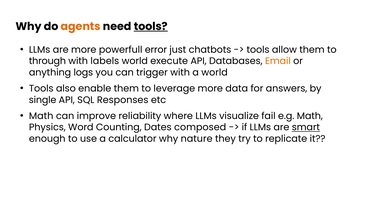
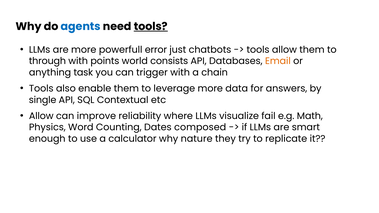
agents colour: orange -> blue (81, 26)
labels: labels -> points (105, 61)
execute: execute -> consists (169, 61)
logs: logs -> task (83, 73)
a world: world -> chain (215, 73)
Responses: Responses -> Contextual (123, 100)
Math: Math -> Allow (41, 116)
smart underline: present -> none (306, 127)
